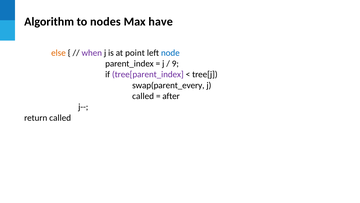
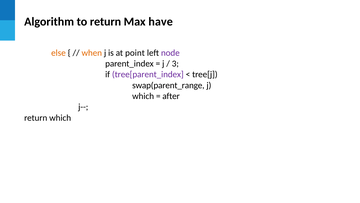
to nodes: nodes -> return (106, 22)
when colour: purple -> orange (92, 53)
node colour: blue -> purple (170, 53)
9: 9 -> 3 (175, 64)
swap(parent_every: swap(parent_every -> swap(parent_range (168, 85)
called: called -> which (143, 96)
return called: called -> which (60, 118)
